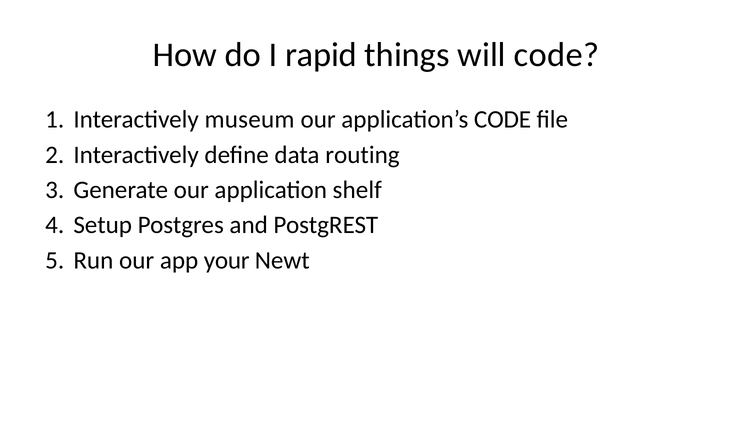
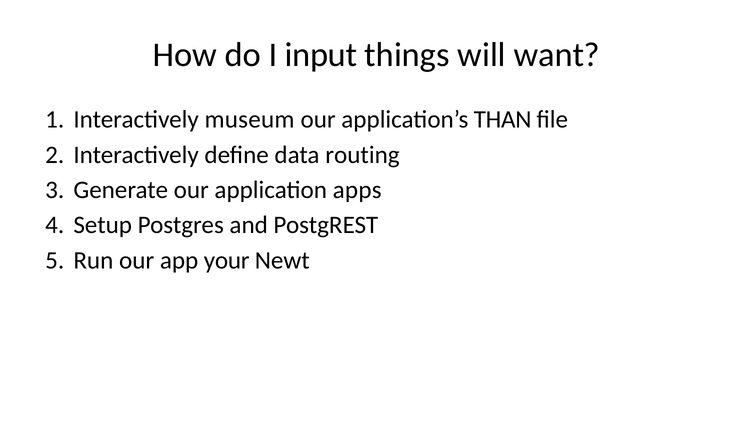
rapid: rapid -> input (321, 55)
will code: code -> want (557, 55)
application’s CODE: CODE -> THAN (503, 119)
shelf: shelf -> apps (357, 190)
